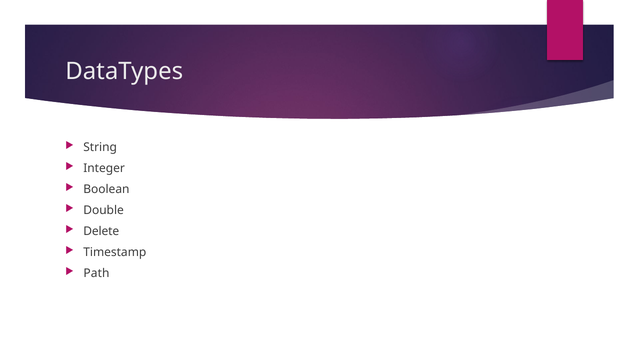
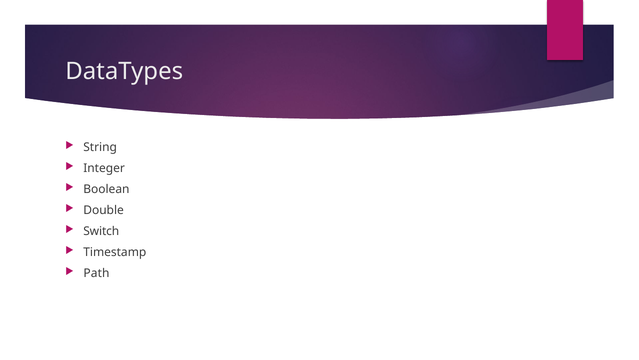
Delete: Delete -> Switch (101, 231)
